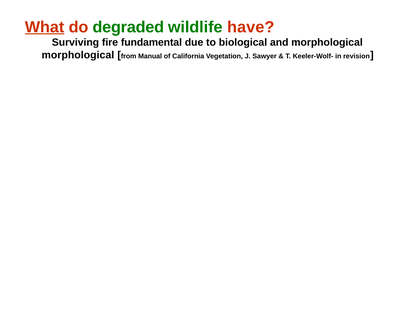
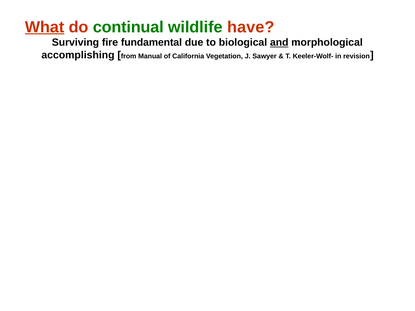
degraded: degraded -> continual (128, 27)
and underline: none -> present (279, 43)
morphological: morphological -> accomplishing (78, 55)
